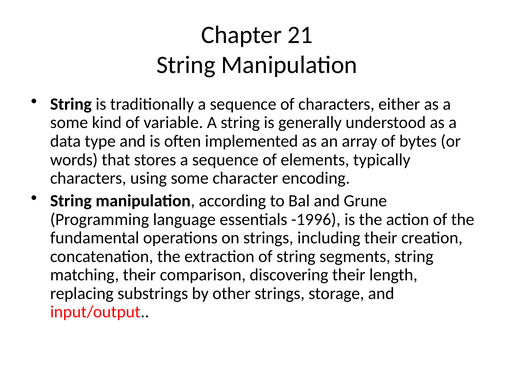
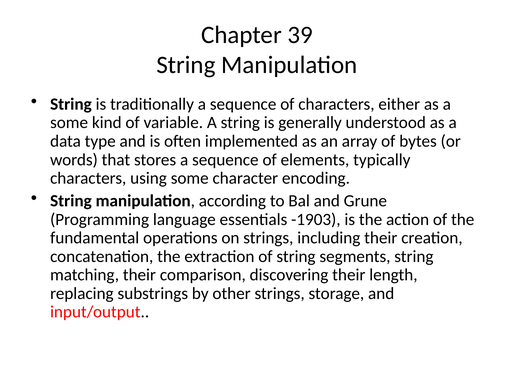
21: 21 -> 39 (300, 35)
-1996: -1996 -> -1903 (316, 219)
